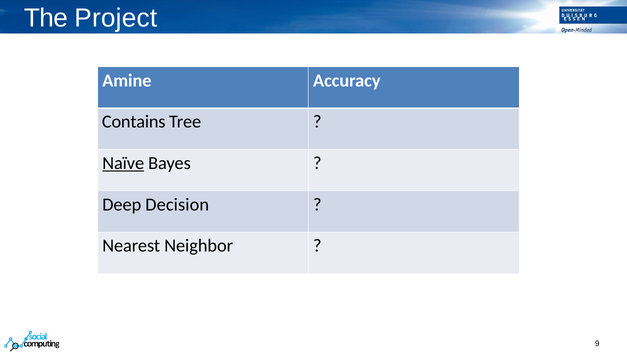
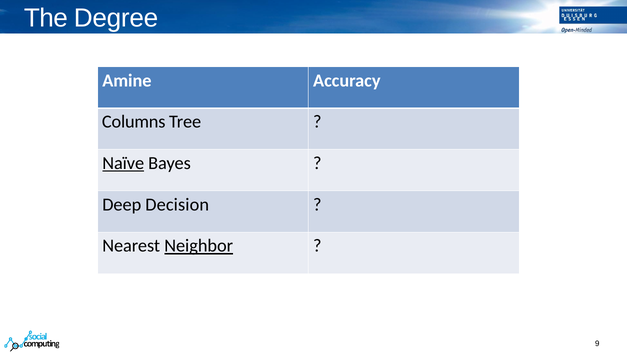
Project: Project -> Degree (116, 18)
Contains: Contains -> Columns (134, 122)
Neighbor underline: none -> present (199, 246)
